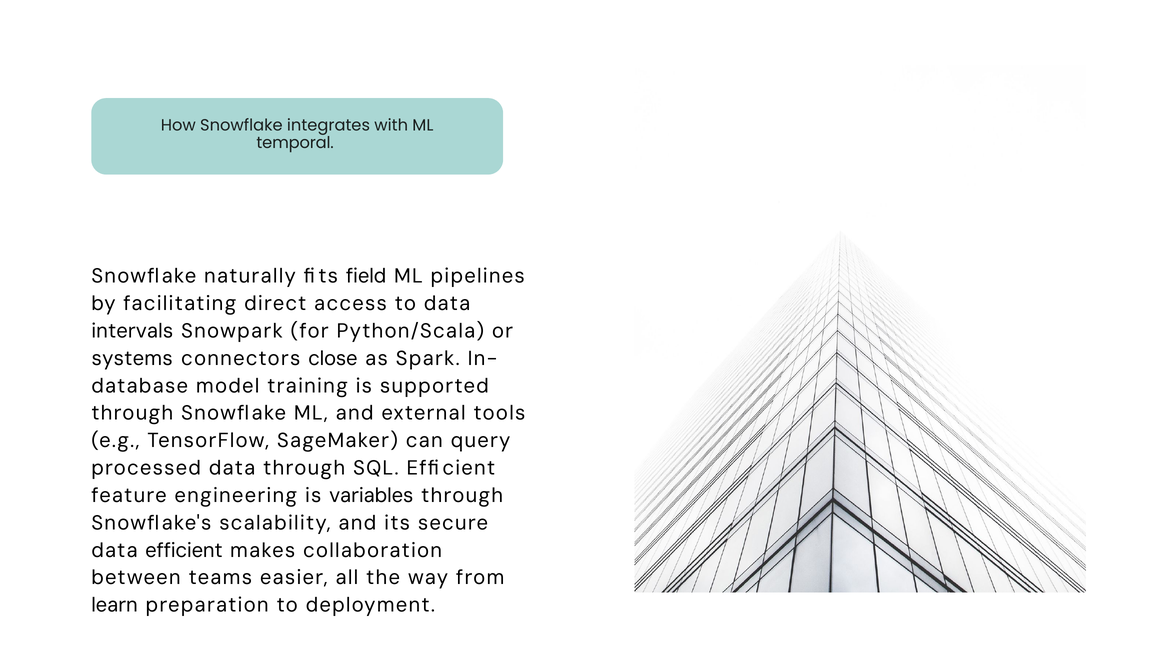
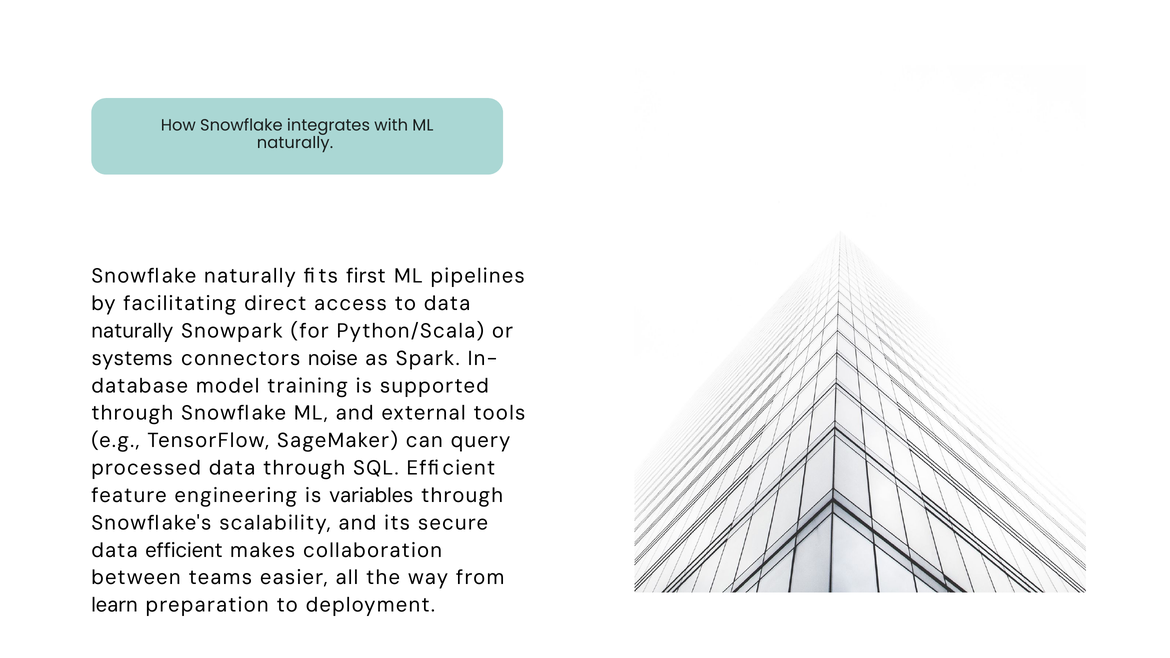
temporal: temporal -> naturally (295, 143)
field: field -> first (366, 276)
intervals: intervals -> naturally (132, 331)
close: close -> noise (333, 359)
